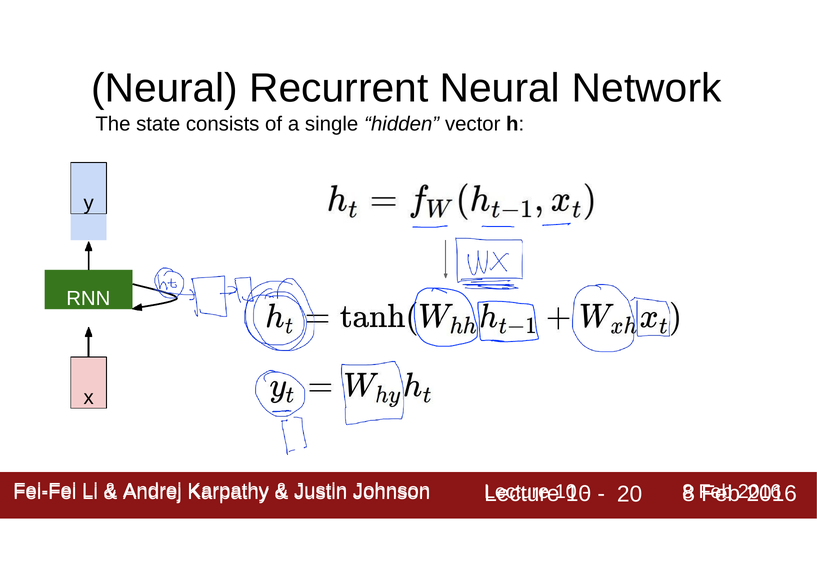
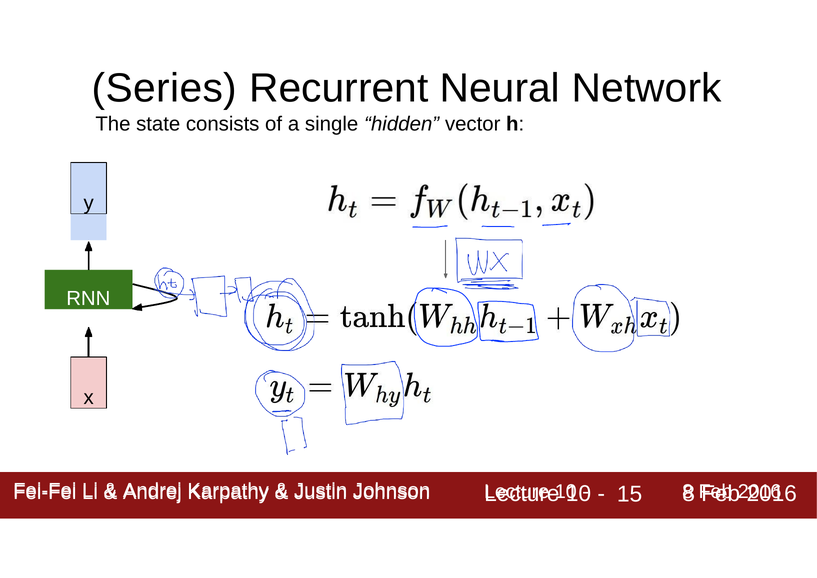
Neural: Neural -> Series (164, 88)
20: 20 -> 15 (630, 494)
